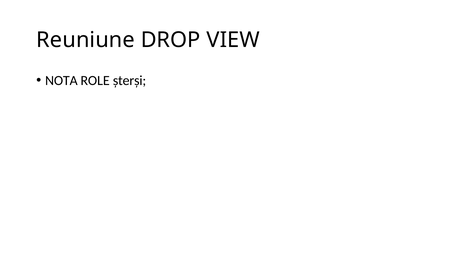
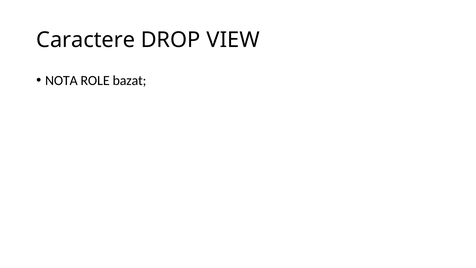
Reuniune: Reuniune -> Caractere (86, 40)
şterşi: şterşi -> bazat (129, 80)
